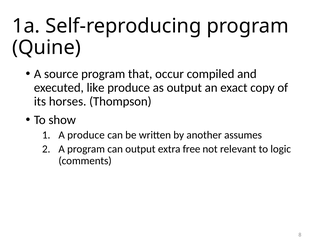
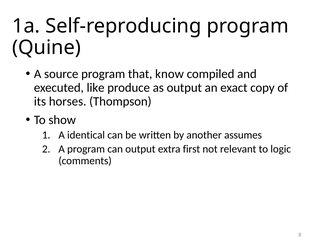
occur: occur -> know (169, 74)
A produce: produce -> identical (86, 135)
free: free -> first (191, 149)
